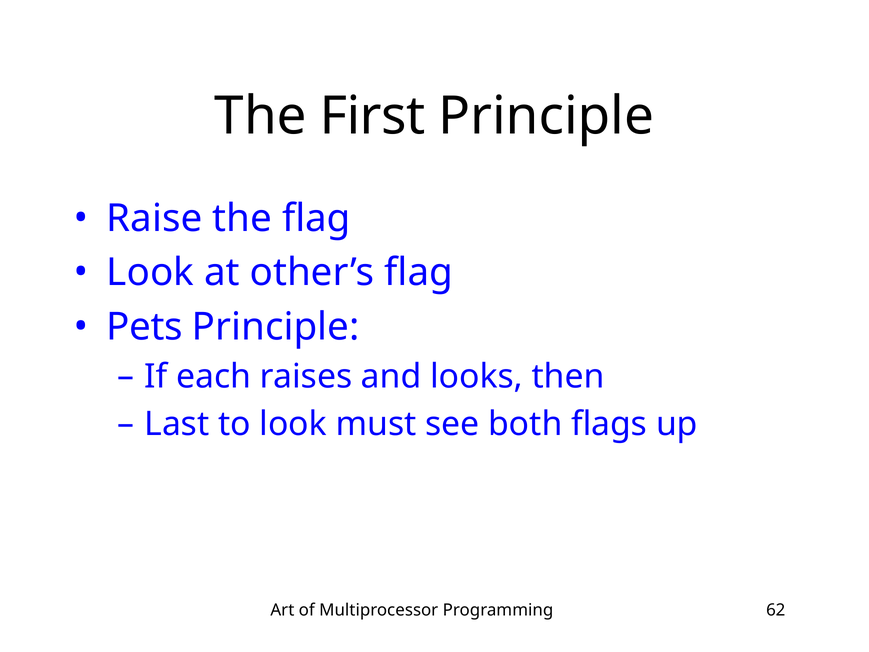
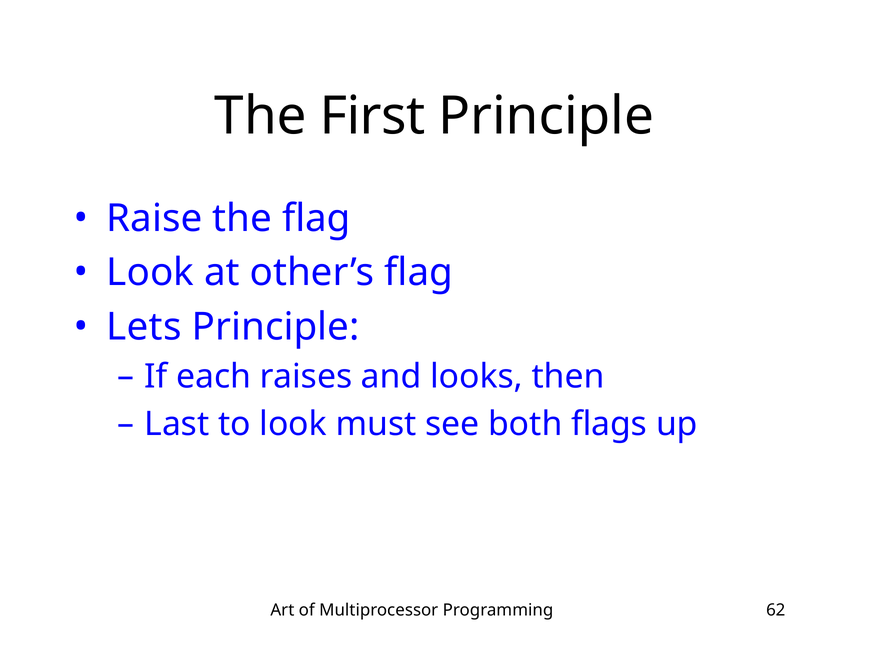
Pets: Pets -> Lets (144, 327)
